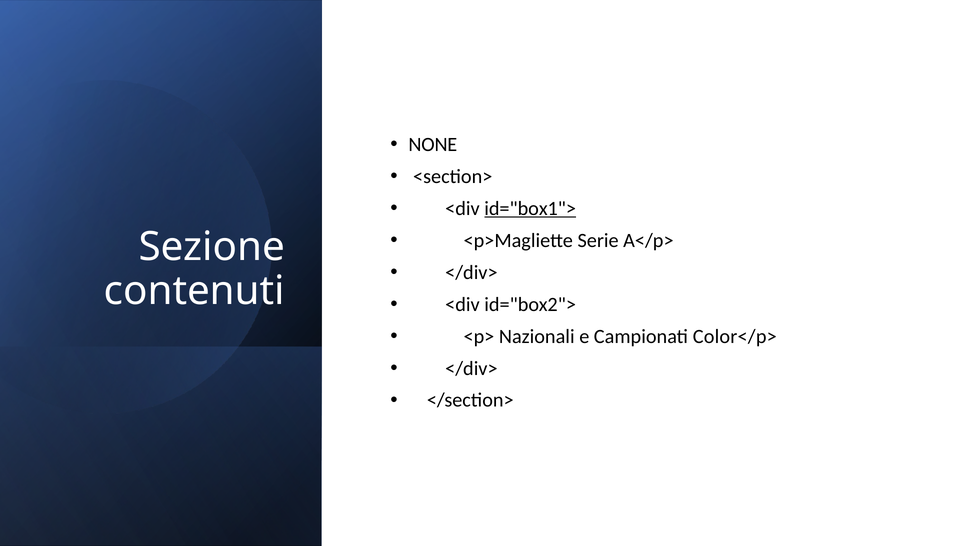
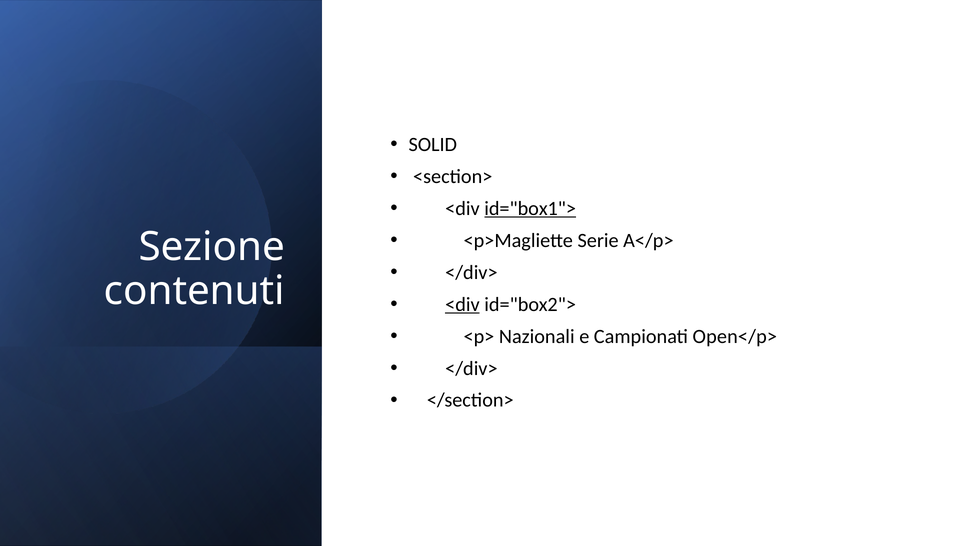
NONE: NONE -> SOLID (433, 144)
<div underline: none -> present (462, 304)
Color</p>: Color</p> -> Open</p> (735, 336)
